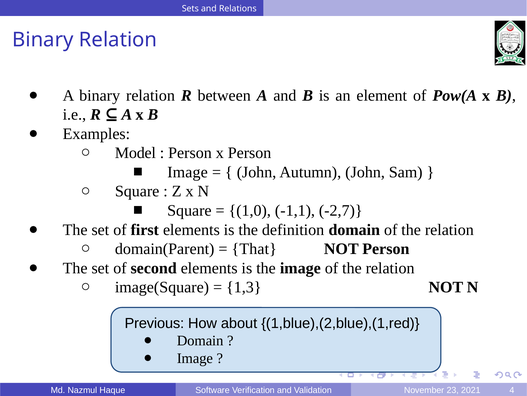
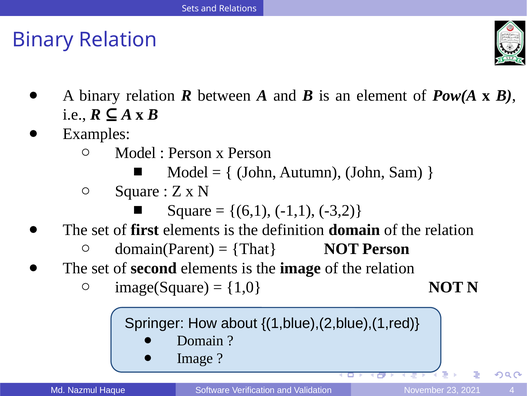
Image: Image -> Model (188, 172)
1,0: 1,0 -> 6,1 (250, 210)
-2,7: -2,7 -> -3,2 (341, 210)
1,3: 1,3 -> 1,0 (244, 287)
Previous: Previous -> Springer (154, 323)
